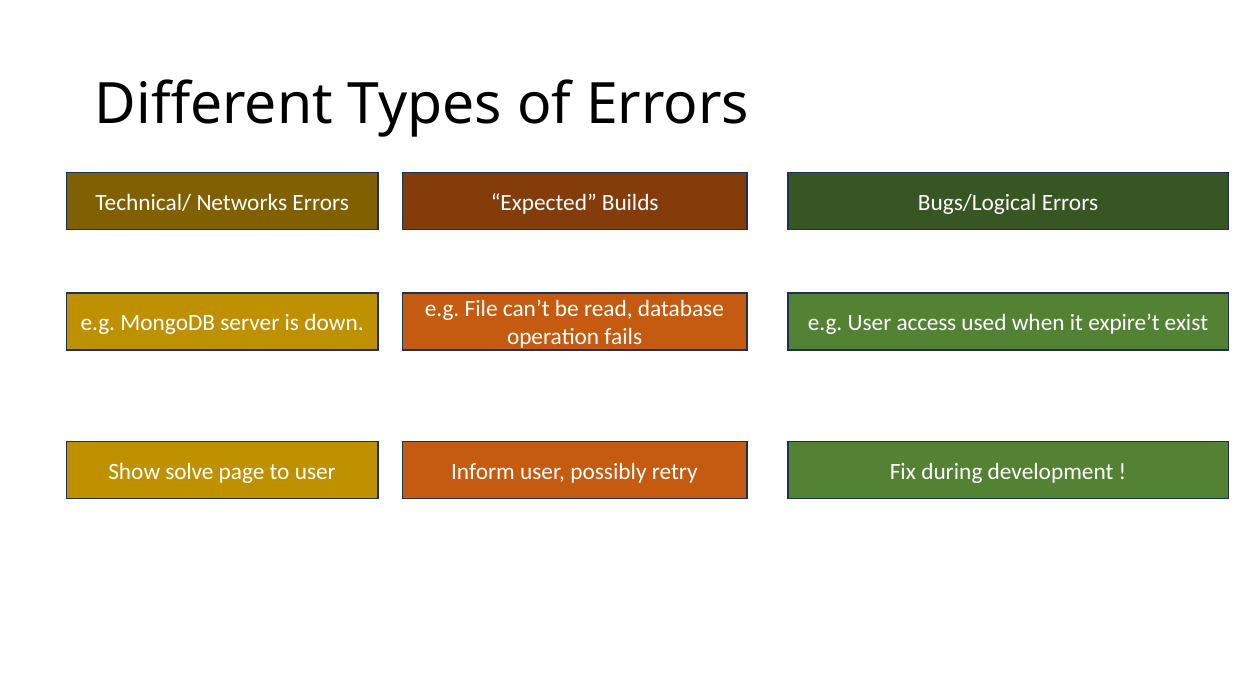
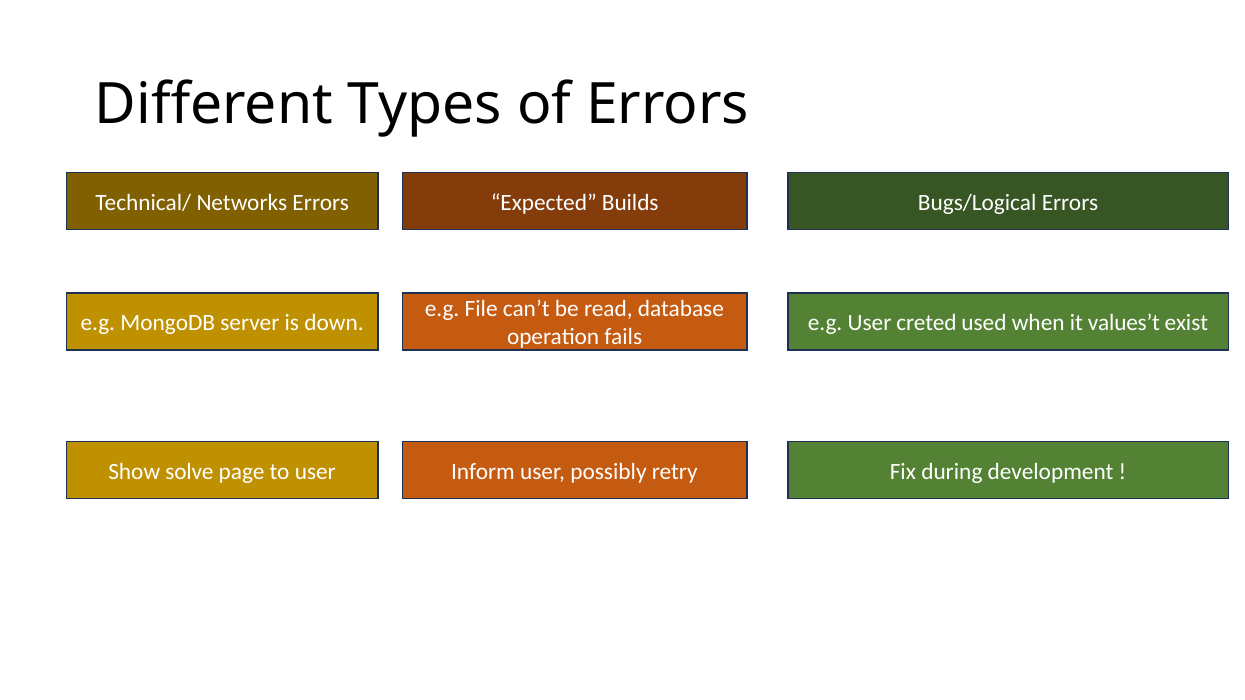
access: access -> creted (927, 323)
expire’t: expire’t -> values’t (1124, 323)
